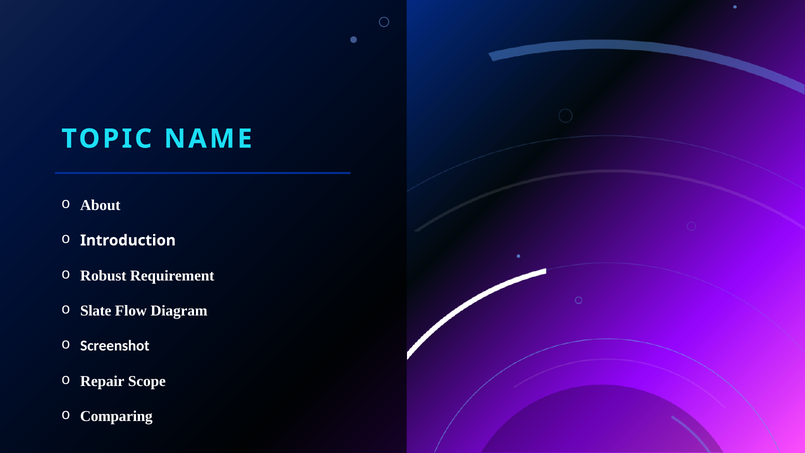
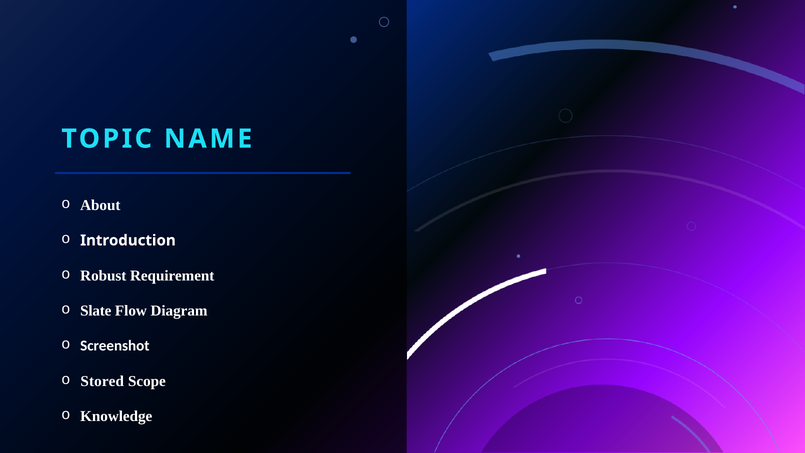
Repair: Repair -> Stored (102, 381)
Comparing: Comparing -> Knowledge (116, 416)
